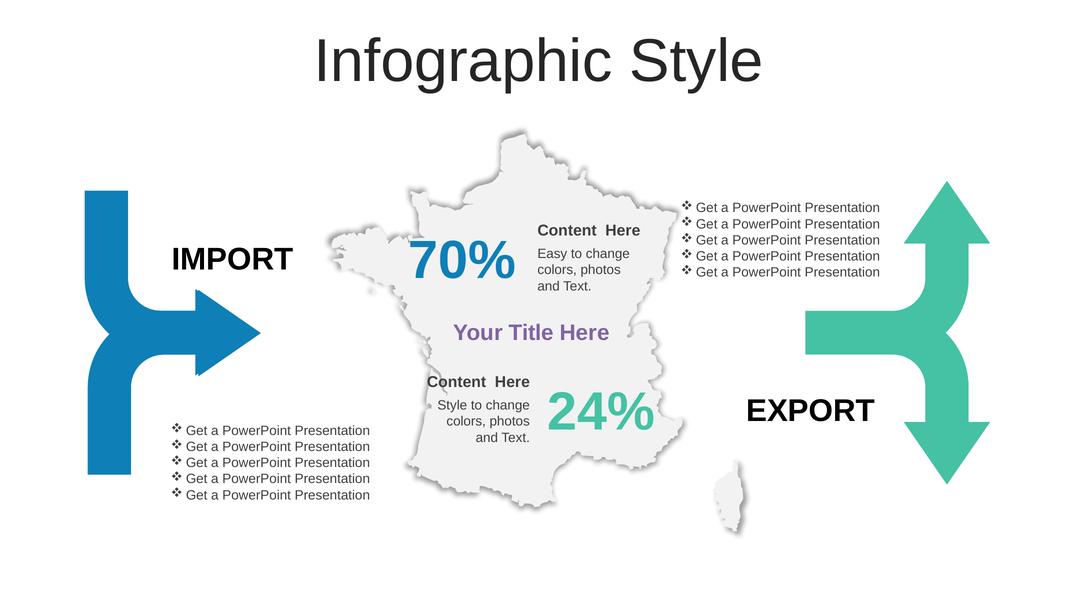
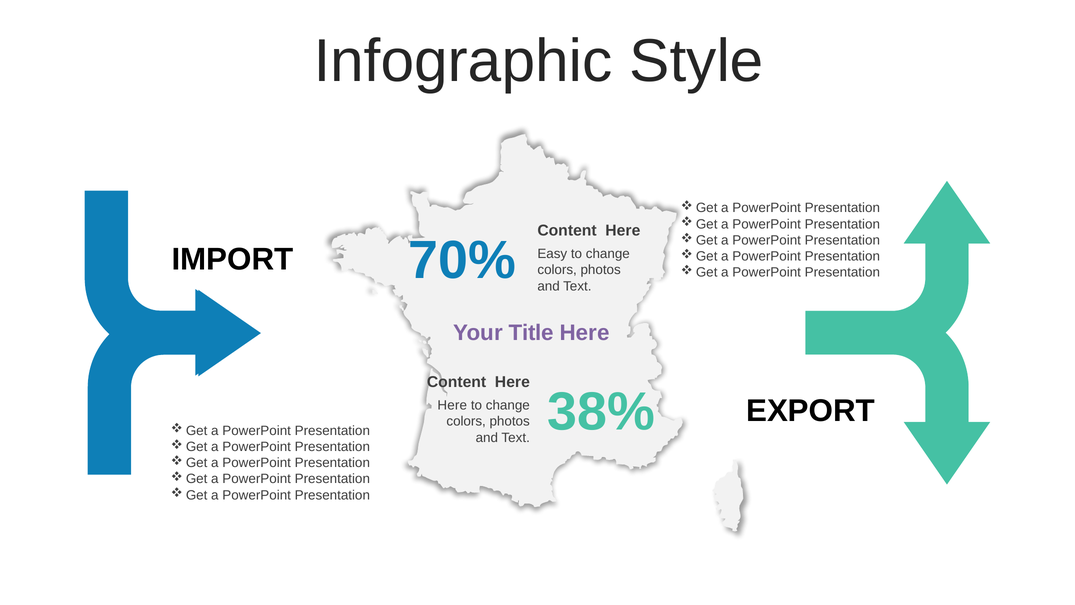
24%: 24% -> 38% (601, 412)
Style: Style -> Here (452, 405)
